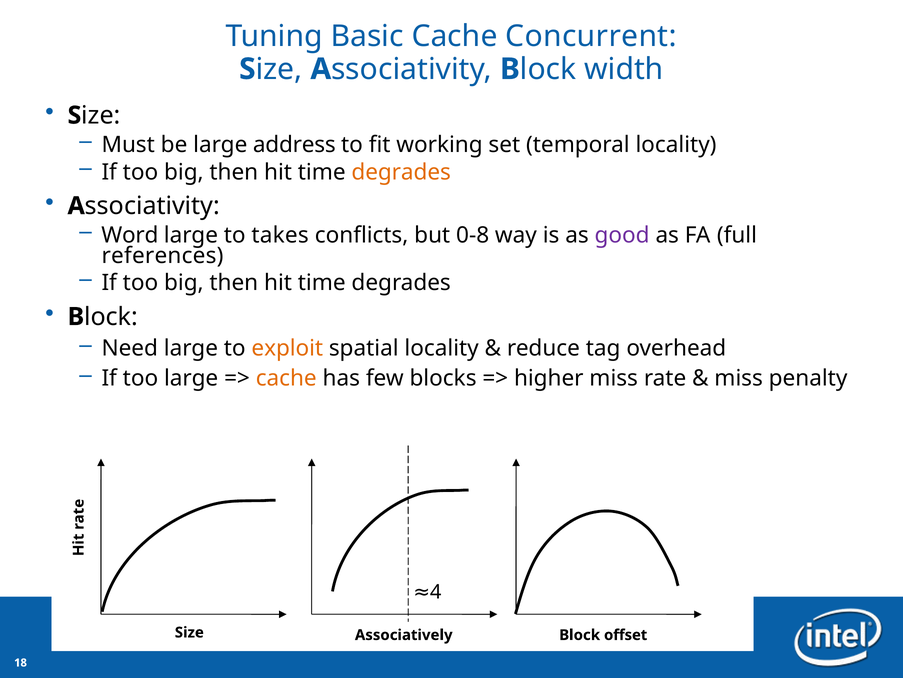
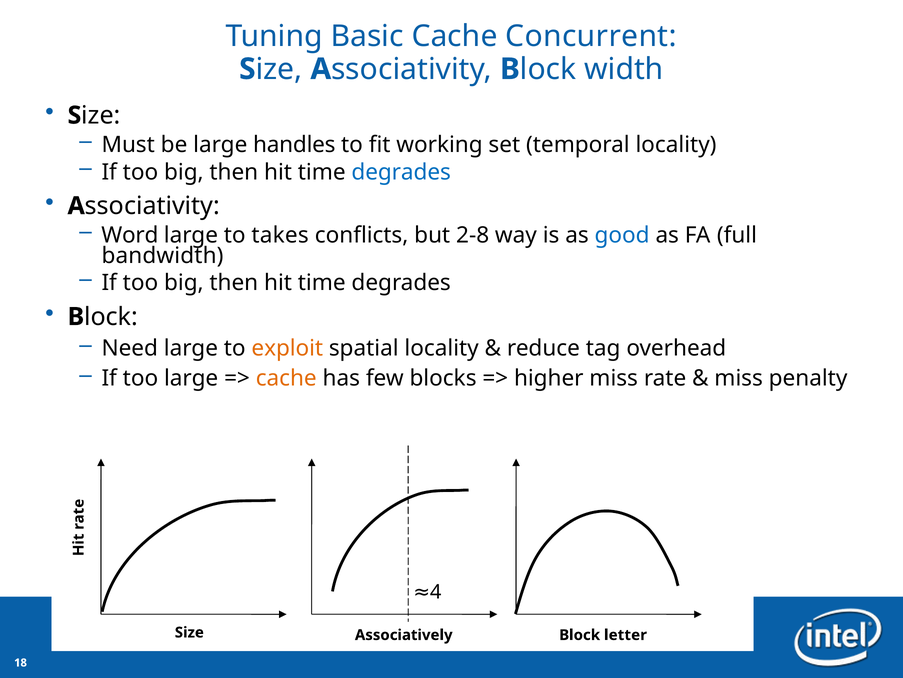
address: address -> handles (294, 145)
degrades colour: orange -> blue (401, 172)
0-8: 0-8 -> 2-8 (473, 235)
good colour: purple -> blue (622, 235)
references: references -> bandwidth (163, 256)
offset: offset -> letter (625, 634)
